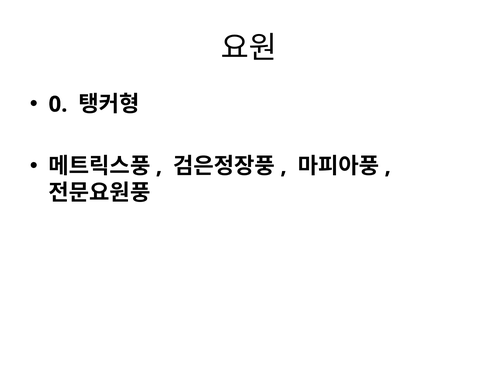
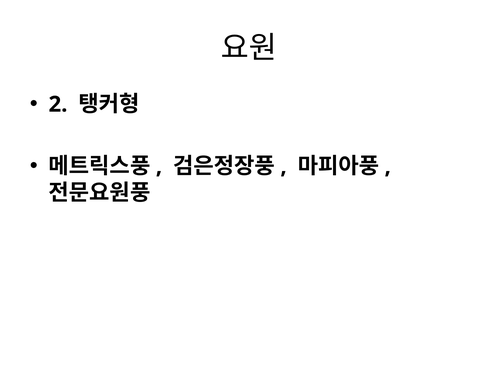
0: 0 -> 2 (58, 104)
